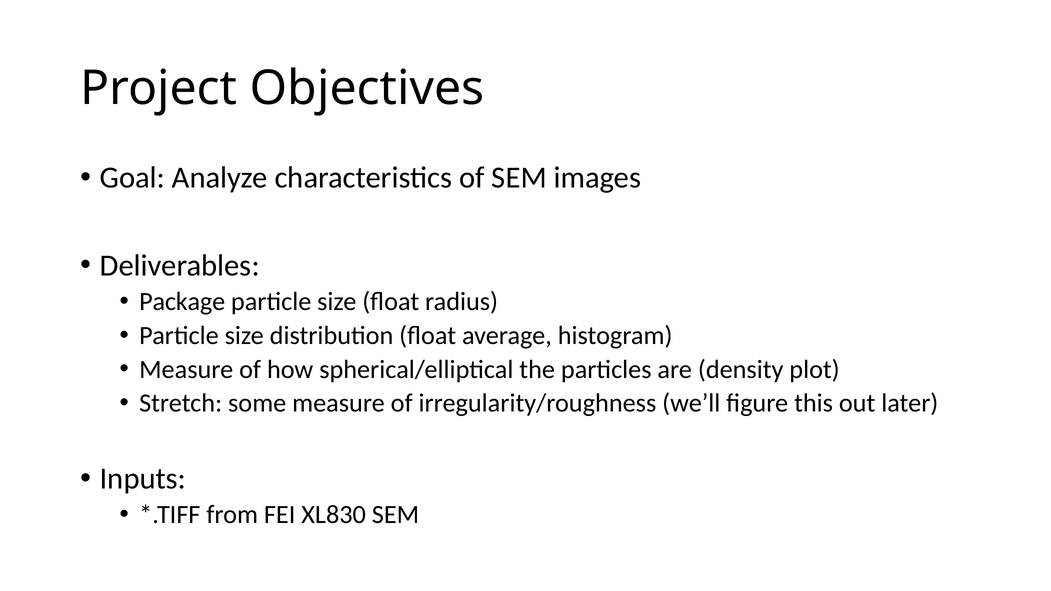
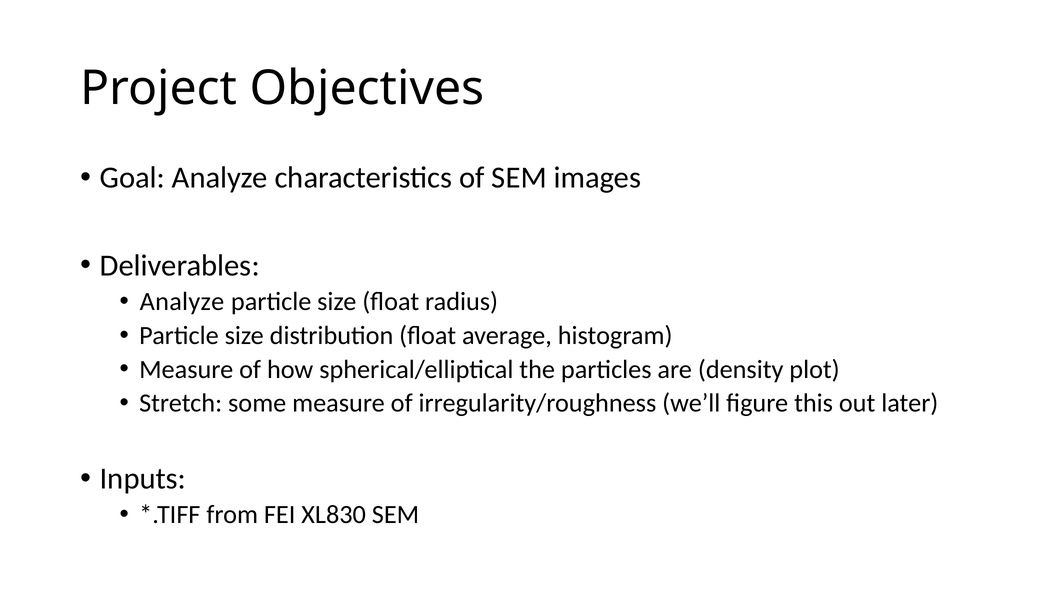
Package: Package -> Analyze (182, 302)
